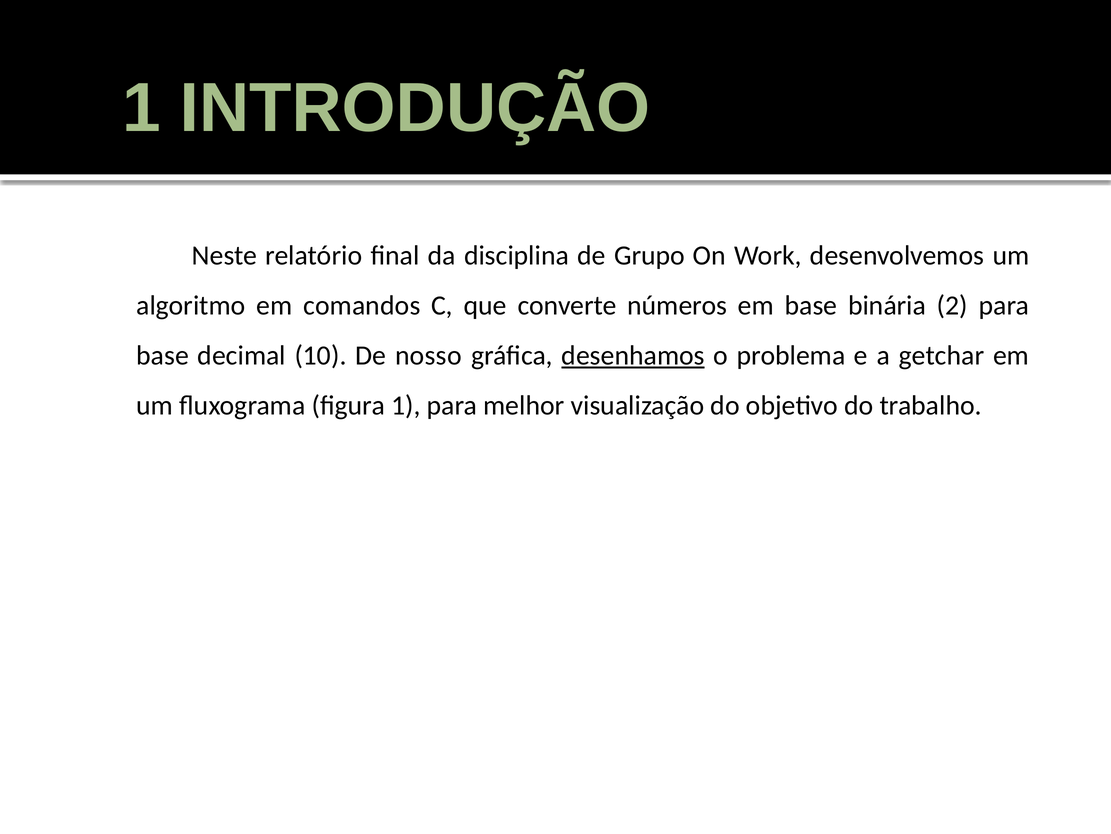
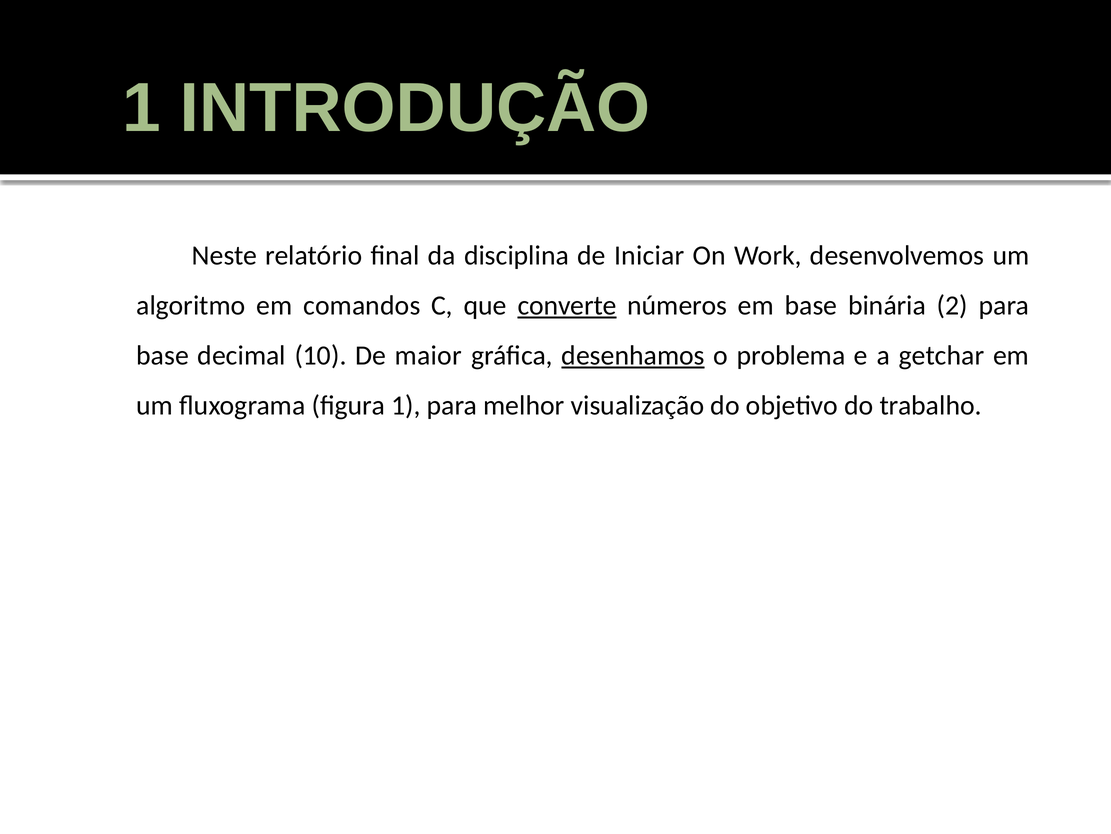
Grupo: Grupo -> Iniciar (649, 255)
converte underline: none -> present (567, 305)
nosso: nosso -> maior (428, 355)
